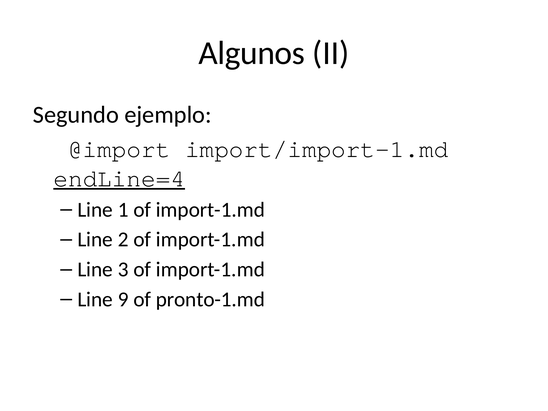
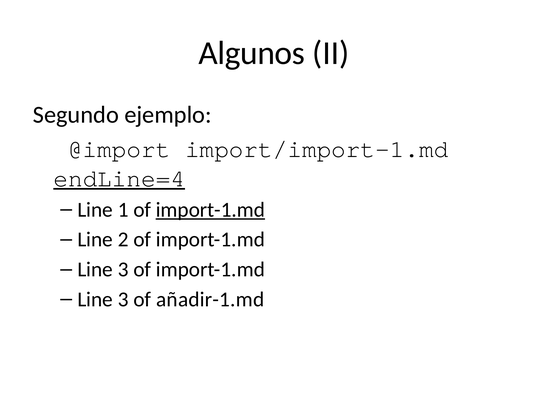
import-1.md underline: none -> present (210, 210)
9: 9 -> 3 (123, 299)
pronto-1.md: pronto-1.md -> añadir-1.md (210, 299)
